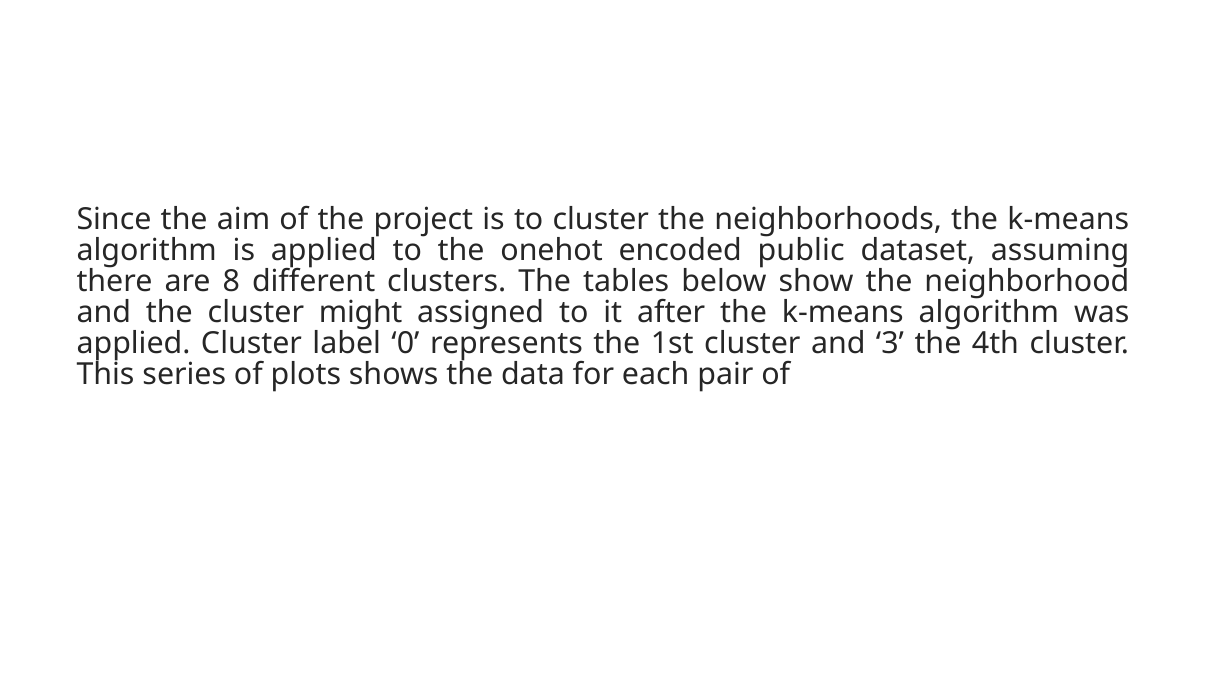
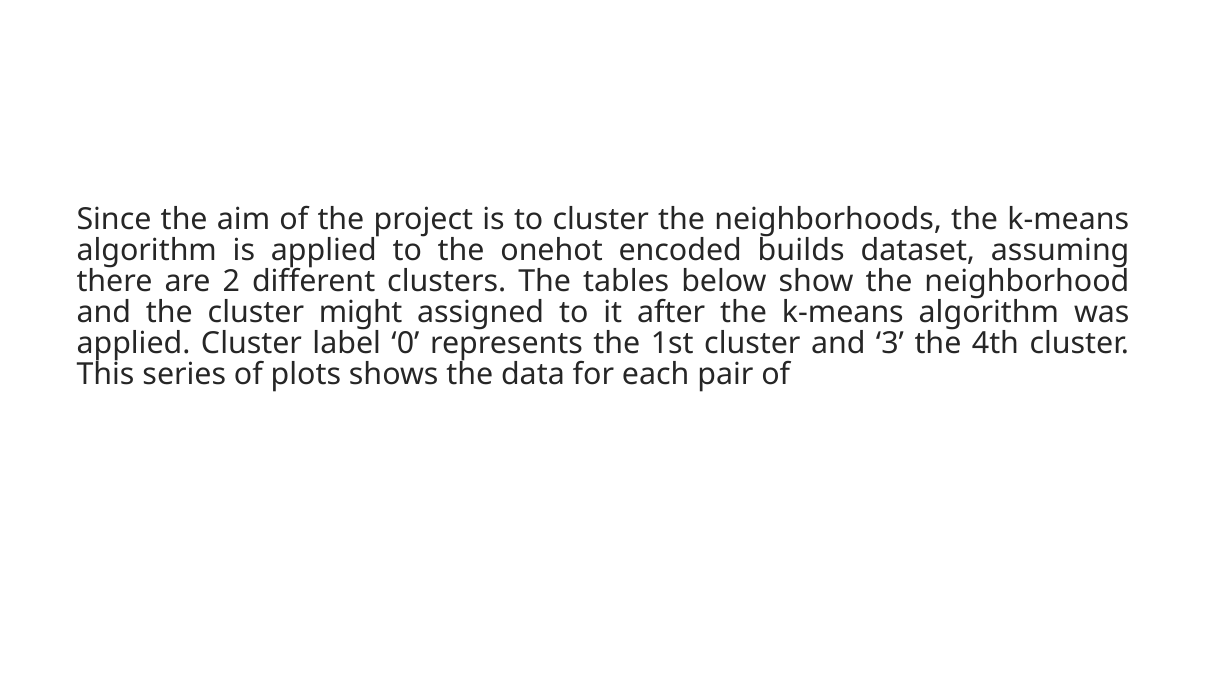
public: public -> builds (801, 251)
8: 8 -> 2 (231, 282)
